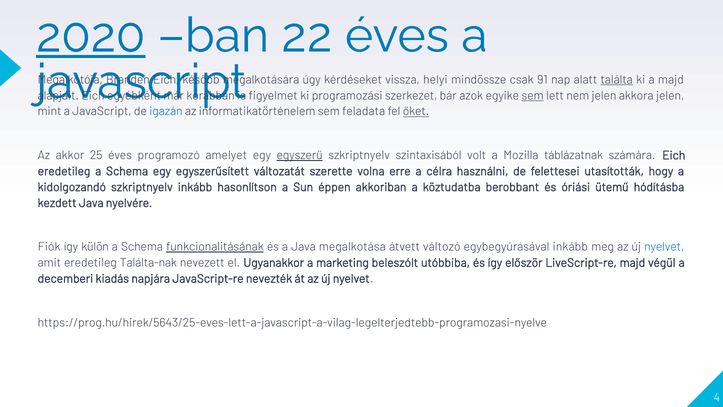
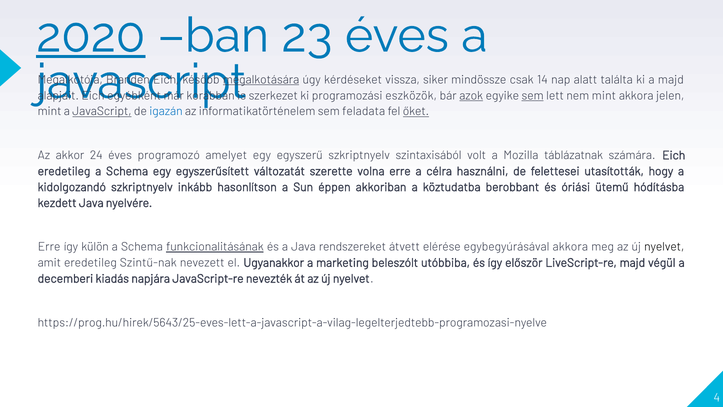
22: 22 -> 23 (307, 36)
megalkotására underline: none -> present (261, 80)
helyi: helyi -> siker (436, 80)
91: 91 -> 14 (542, 80)
találta underline: present -> none (617, 80)
figyelmet: figyelmet -> szerkezet (273, 95)
szerkezet: szerkezet -> eszközök (411, 95)
azok underline: none -> present (471, 95)
nem jelen: jelen -> mint (604, 95)
JavaScript underline: none -> present (102, 111)
25: 25 -> 24 (96, 155)
egyszerű underline: present -> none (300, 155)
Fiók: Fiók -> Erre (49, 247)
megalkotása: megalkotása -> rendszereket (352, 247)
változó: változó -> elérése (442, 247)
egybegyúrásával inkább: inkább -> akkora (570, 247)
nyelvet colour: blue -> black (664, 247)
Találta-nak: Találta-nak -> Szintű-nak (148, 263)
